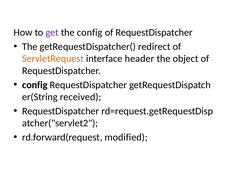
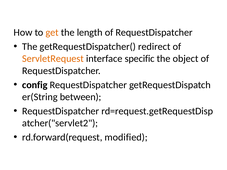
get colour: purple -> orange (52, 32)
the config: config -> length (90, 32)
header: header -> specific (140, 59)
received: received -> between (81, 97)
